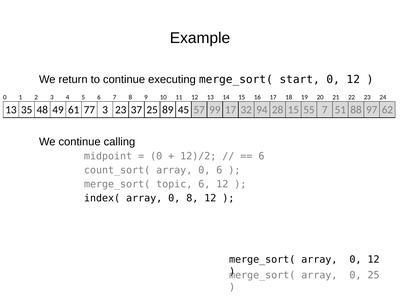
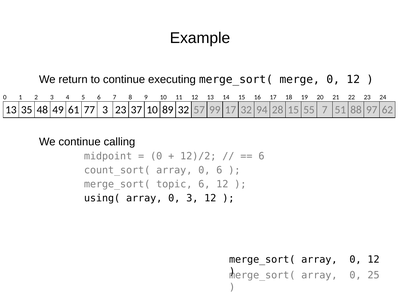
start: start -> merge (300, 79)
37 25: 25 -> 10 (152, 110)
89 45: 45 -> 32 (183, 110)
index(: index( -> using( (102, 198)
0 8: 8 -> 3 (192, 198)
